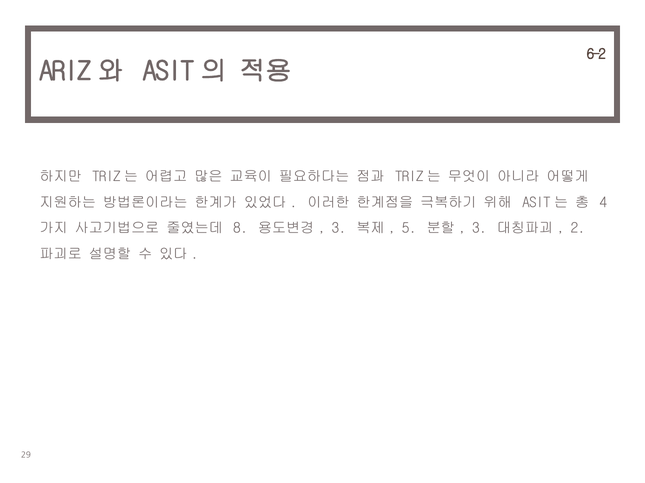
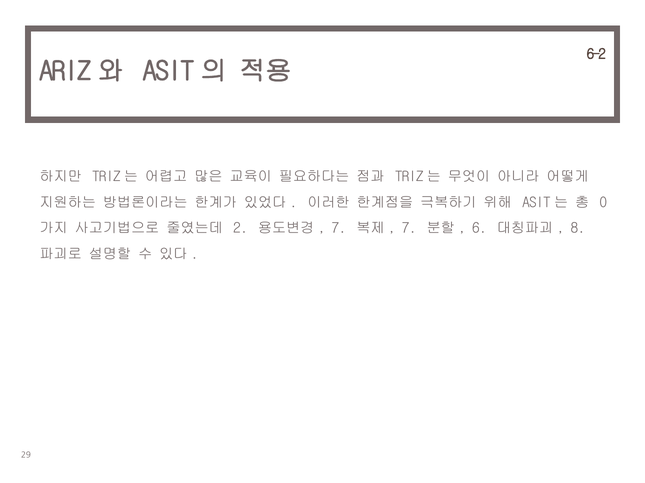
4: 4 -> 0 (603, 203)
8: 8 -> 2 (240, 228)
3: 3 -> 7 (339, 228)
5: 5 -> 7 (409, 228)
3: 3 -> 6 (479, 228)
2: 2 -> 8 (578, 228)
